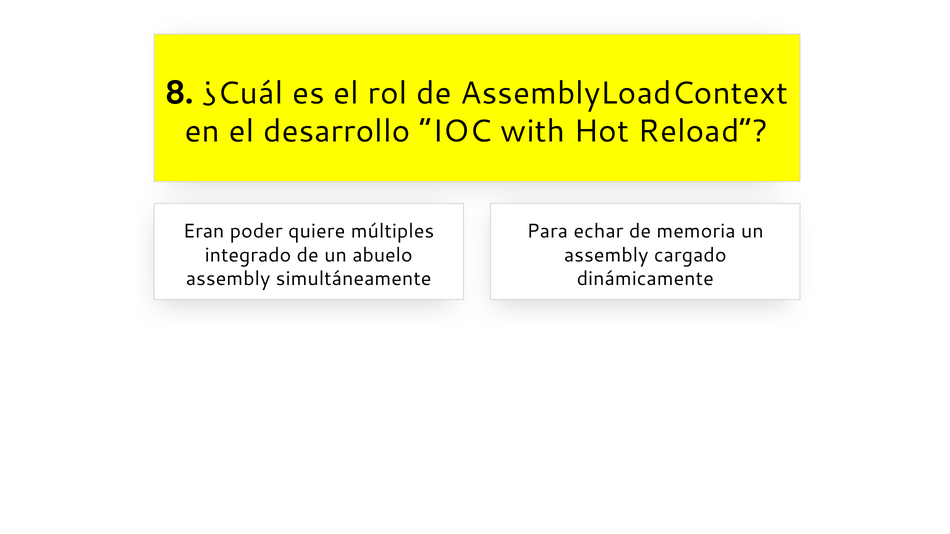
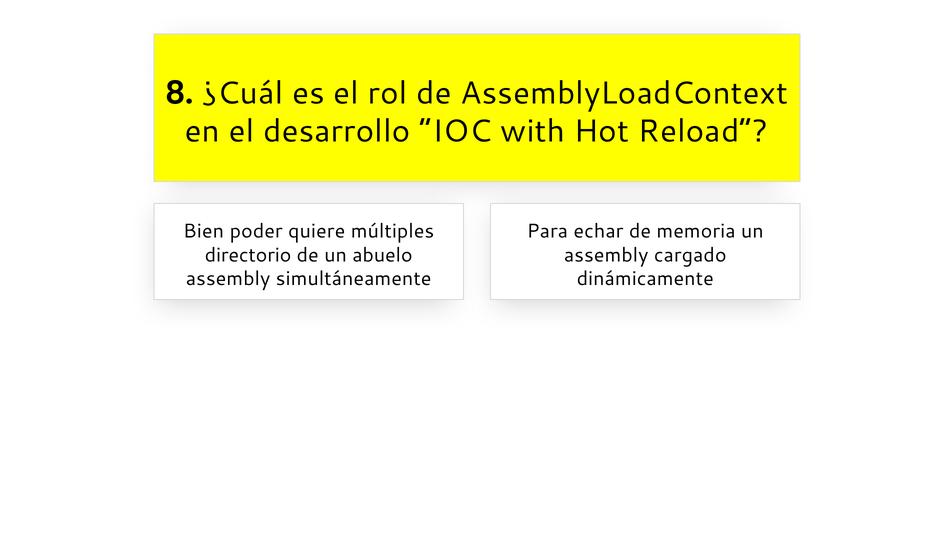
Eran: Eran -> Bien (204, 231)
integrado: integrado -> directorio (248, 255)
